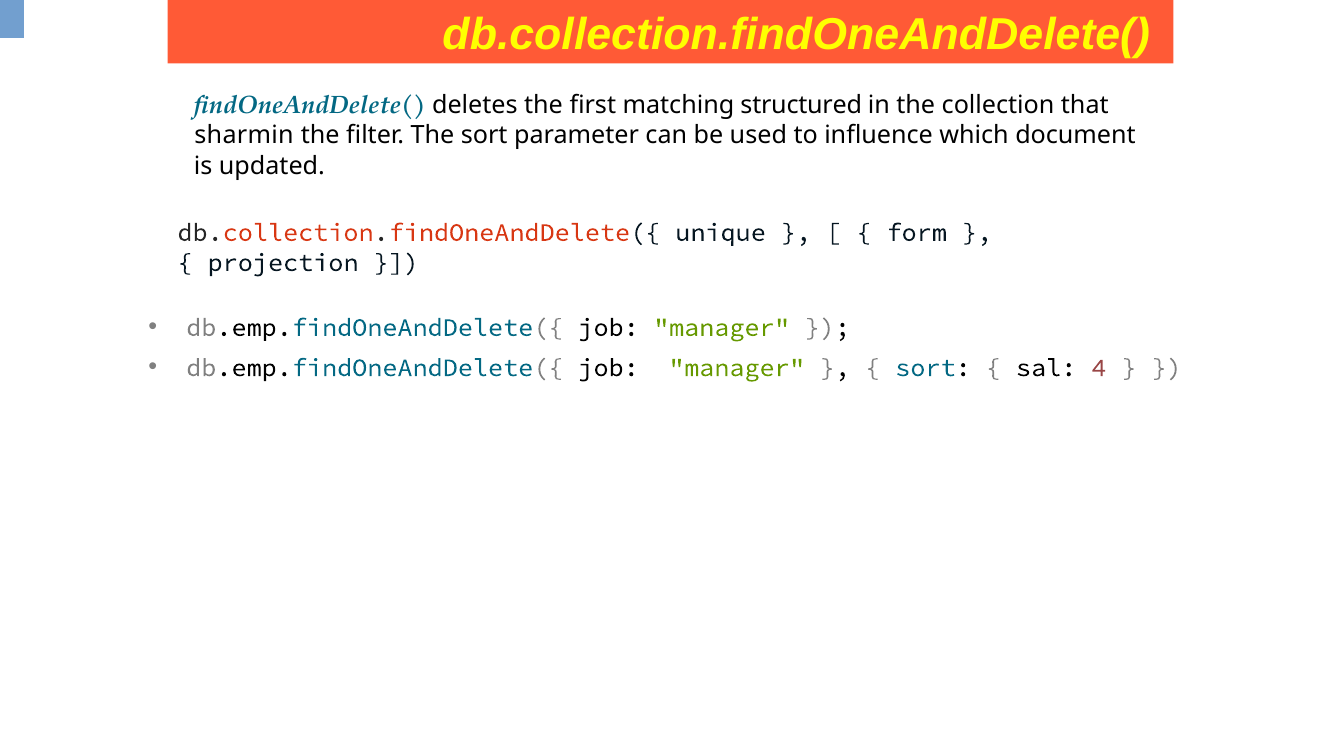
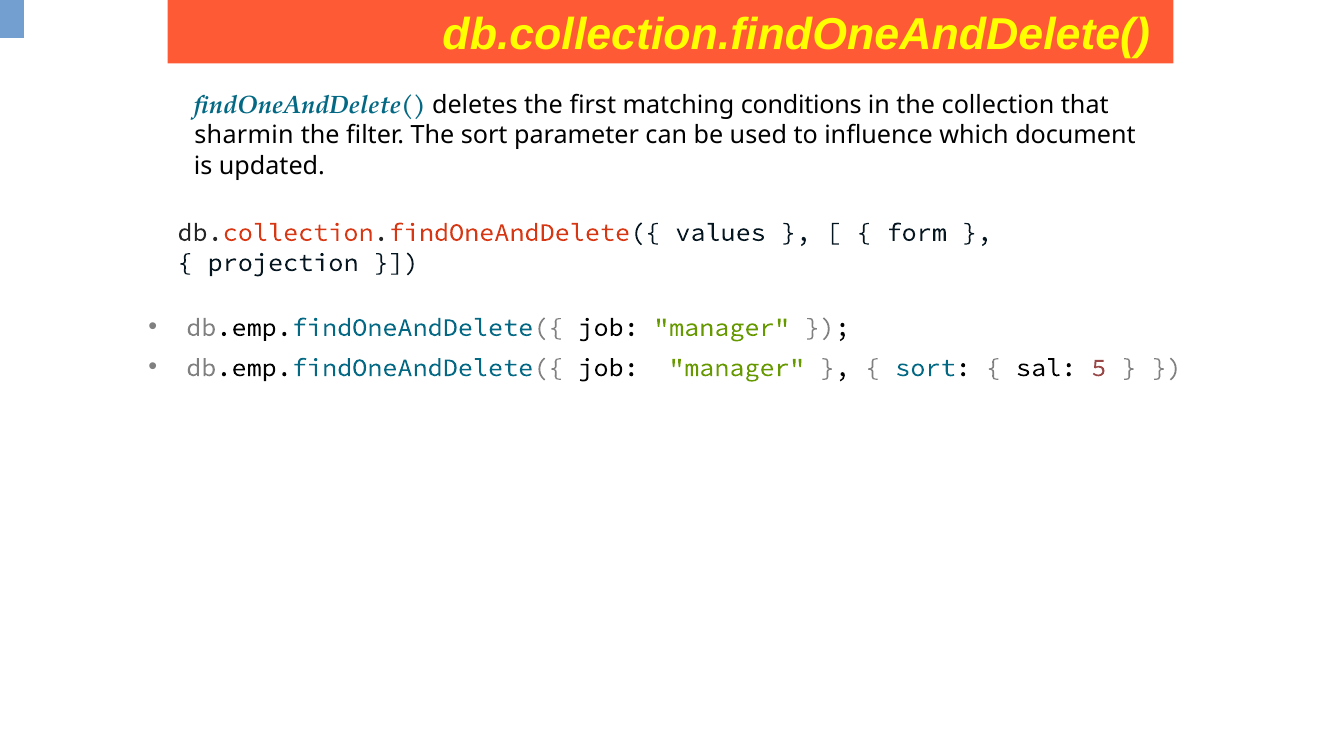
structured: structured -> conditions (801, 106)
unique: unique -> values (721, 233)
4: 4 -> 5 (1099, 368)
